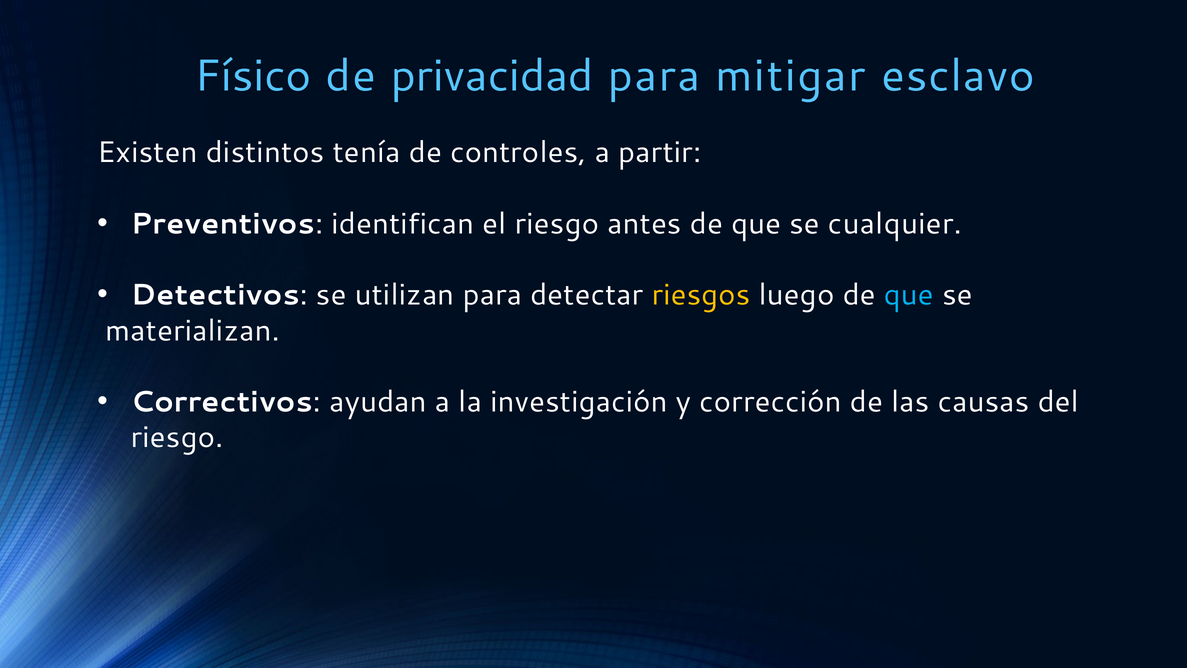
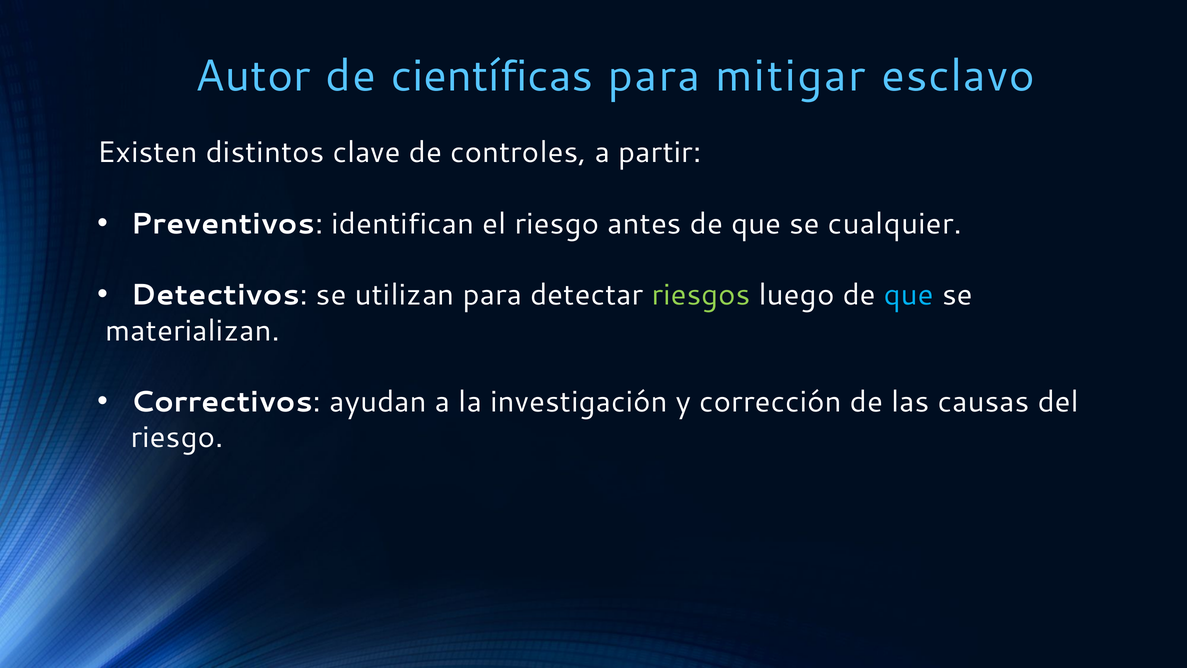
Físico: Físico -> Autor (253, 76)
privacidad: privacidad -> científicas (492, 76)
tenía: tenía -> clave (367, 153)
riesgos colour: yellow -> light green (701, 295)
